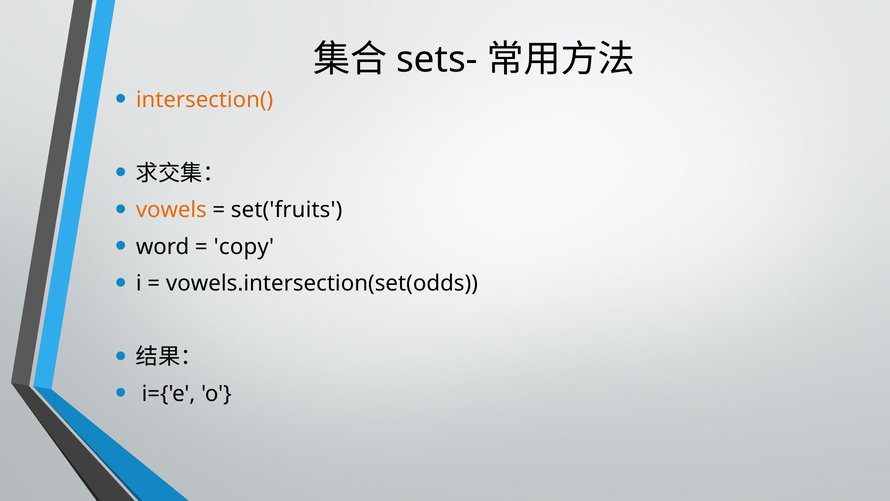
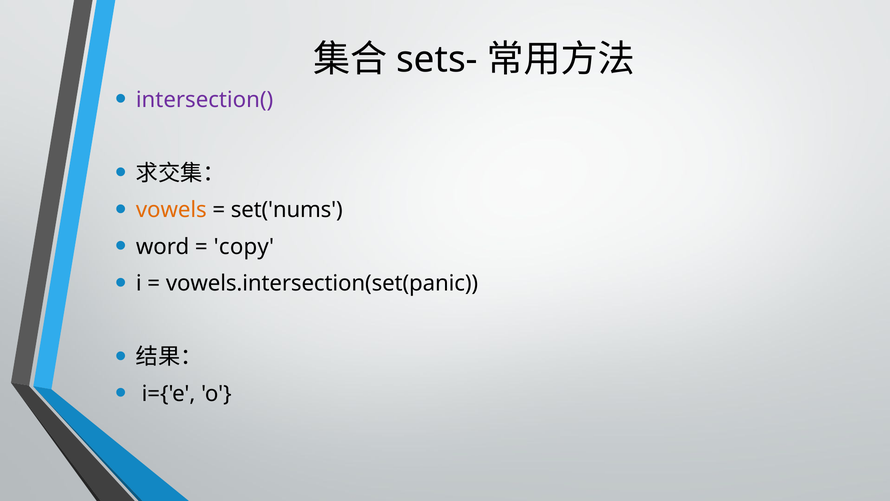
intersection( colour: orange -> purple (205, 100)
set('fruits: set('fruits -> set('nums (287, 210)
vowels.intersection(set(odds: vowels.intersection(set(odds -> vowels.intersection(set(panic (322, 283)
